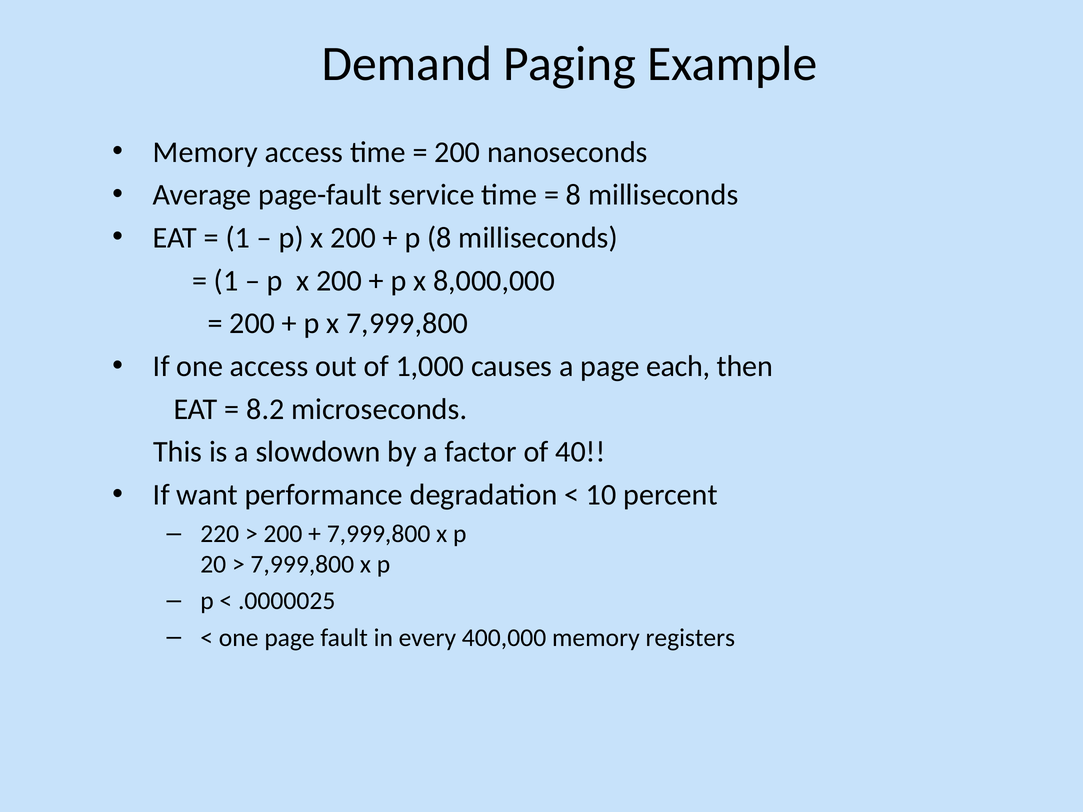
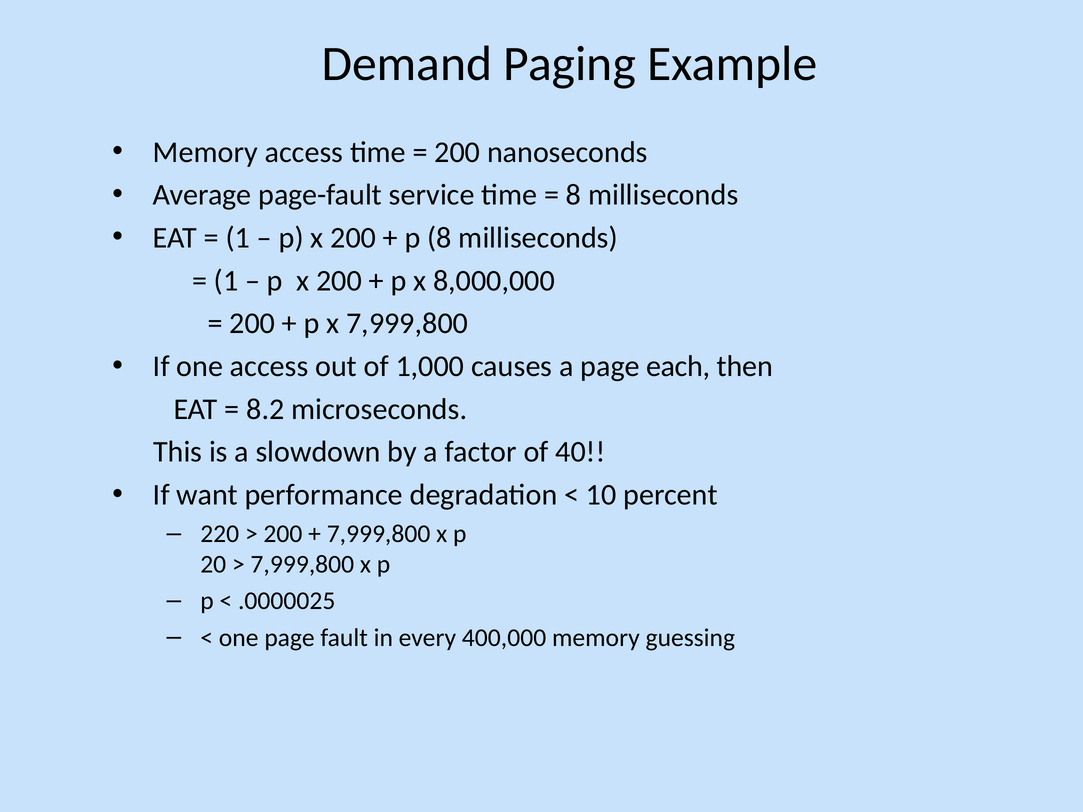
registers: registers -> guessing (690, 638)
